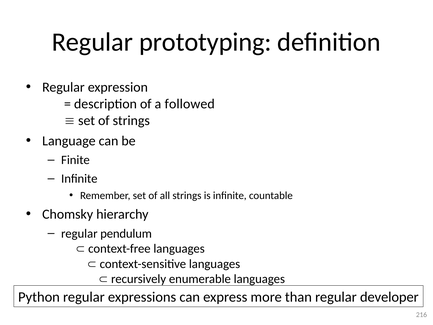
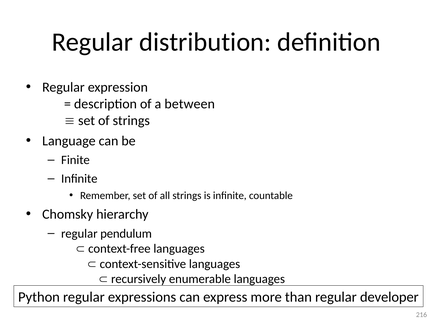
prototyping: prototyping -> distribution (205, 42)
followed: followed -> between (190, 104)
